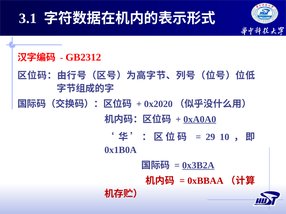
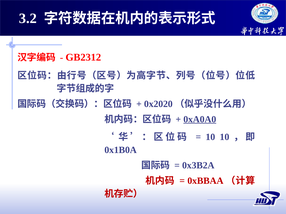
3.1: 3.1 -> 3.2 (28, 18)
29: 29 -> 10 (210, 137)
0x3B2A underline: present -> none (198, 166)
